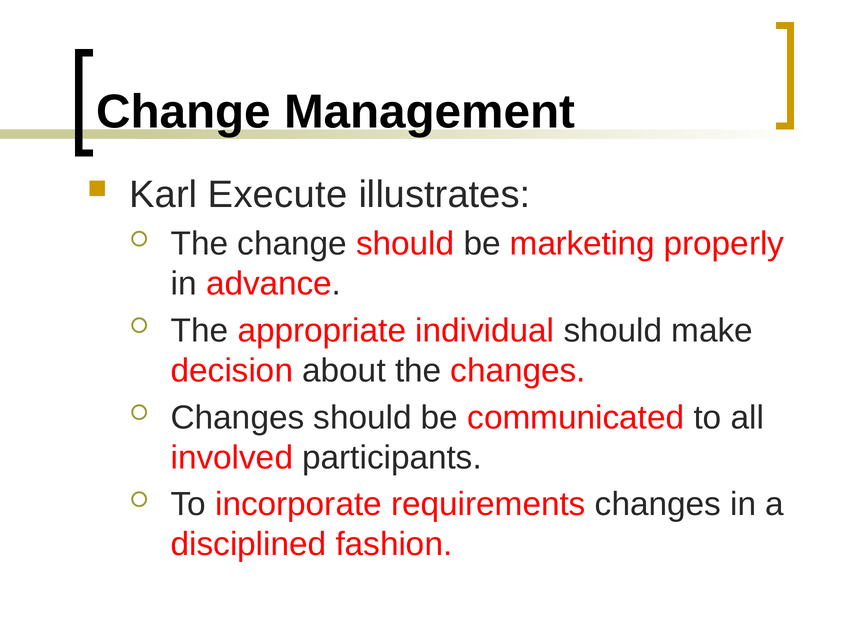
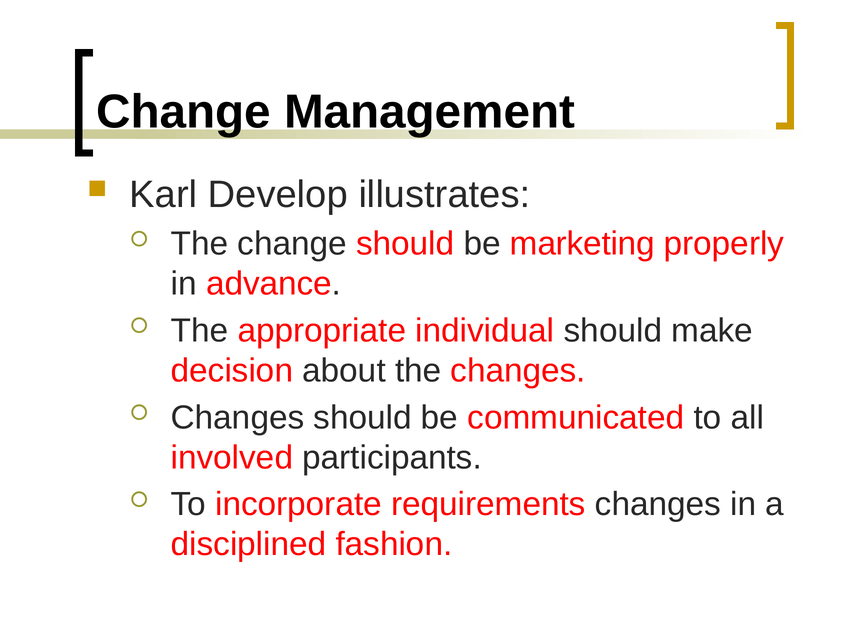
Execute: Execute -> Develop (278, 195)
